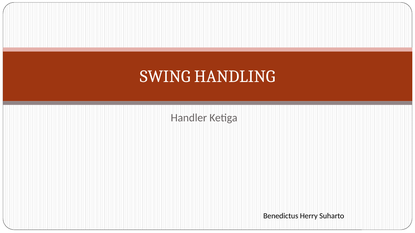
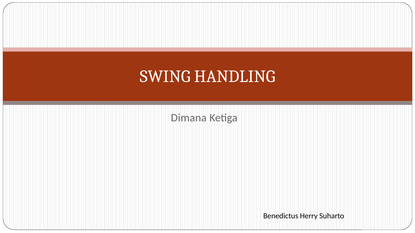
Handler: Handler -> Dimana (189, 118)
